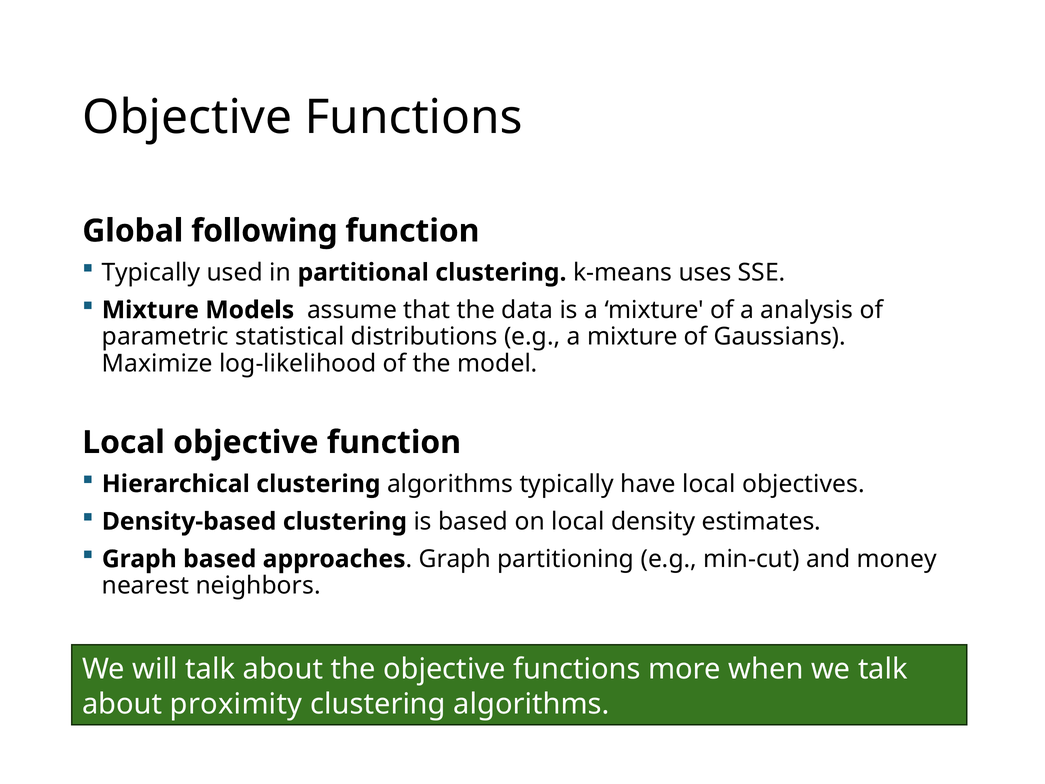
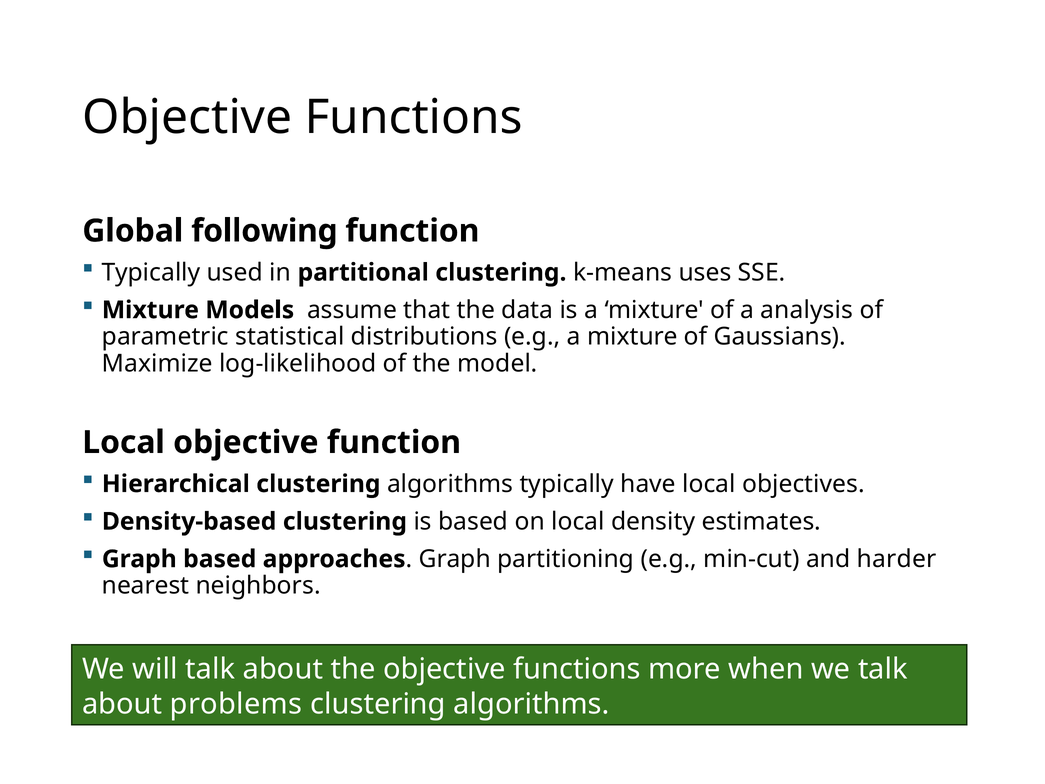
money: money -> harder (897, 559)
proximity: proximity -> problems (236, 704)
